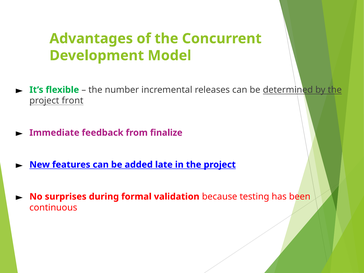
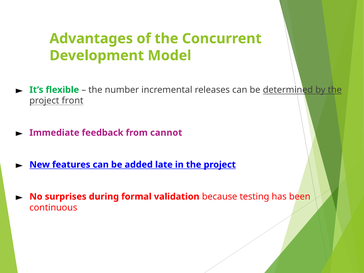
finalize: finalize -> cannot (166, 133)
